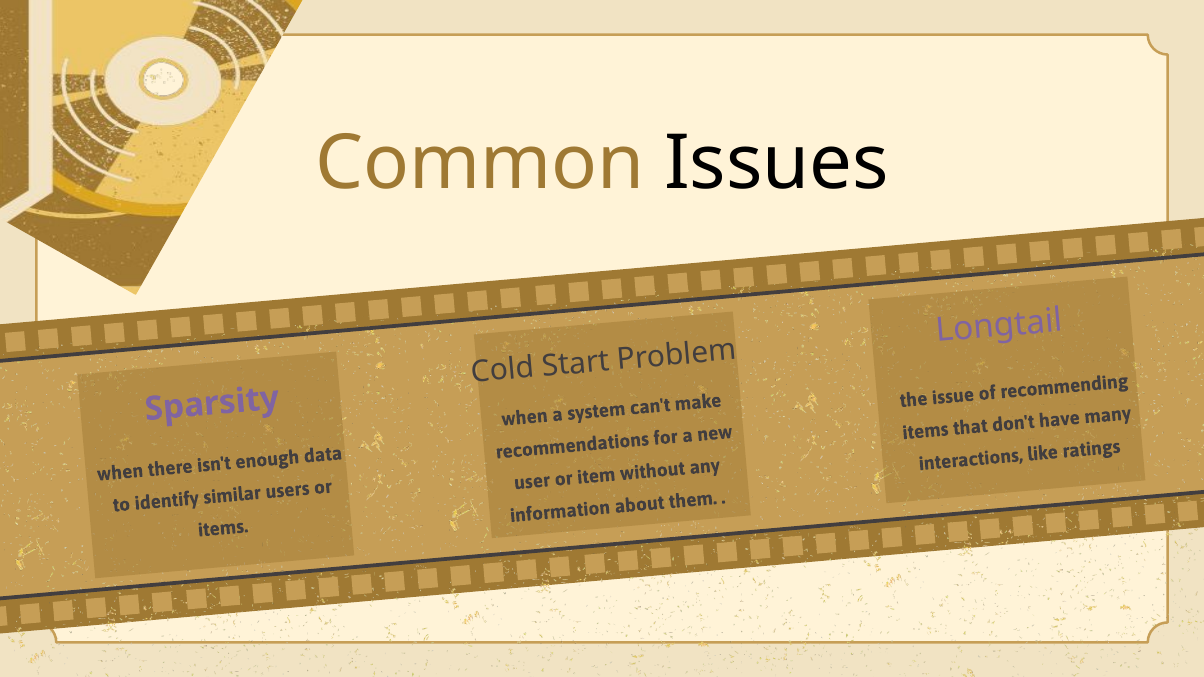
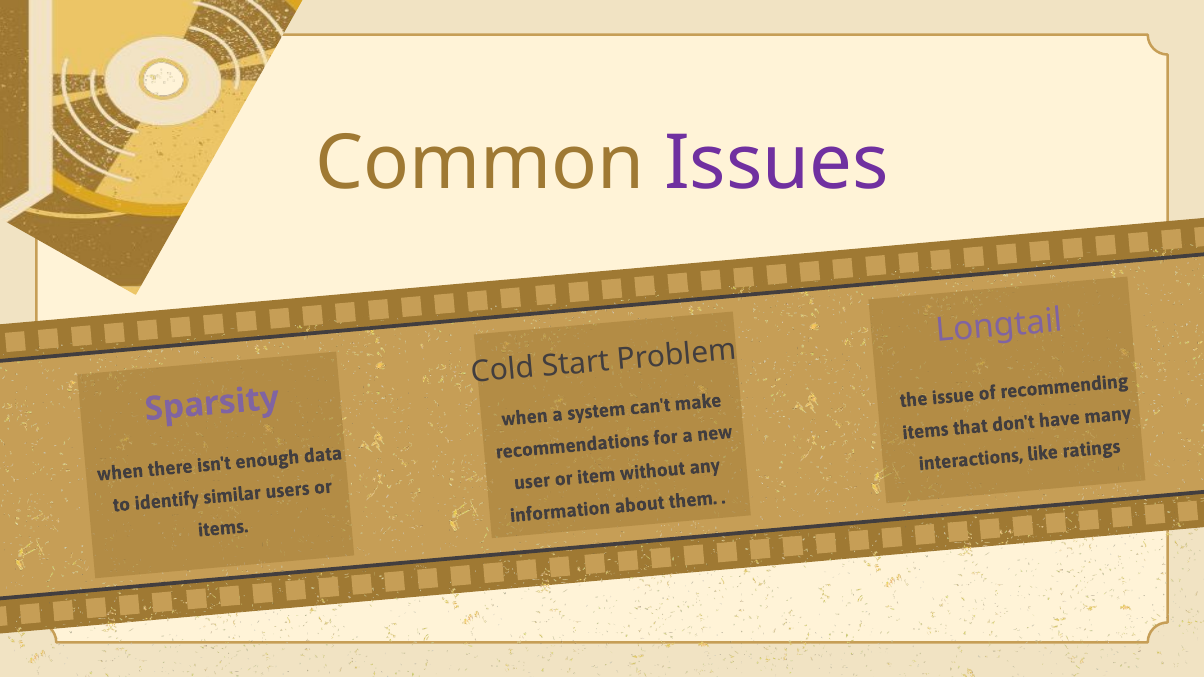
Issues colour: black -> purple (777, 163)
